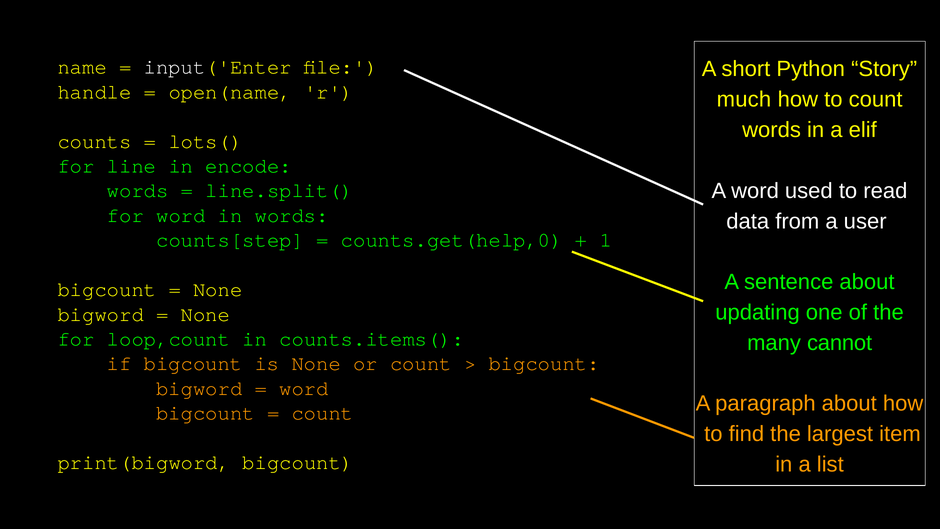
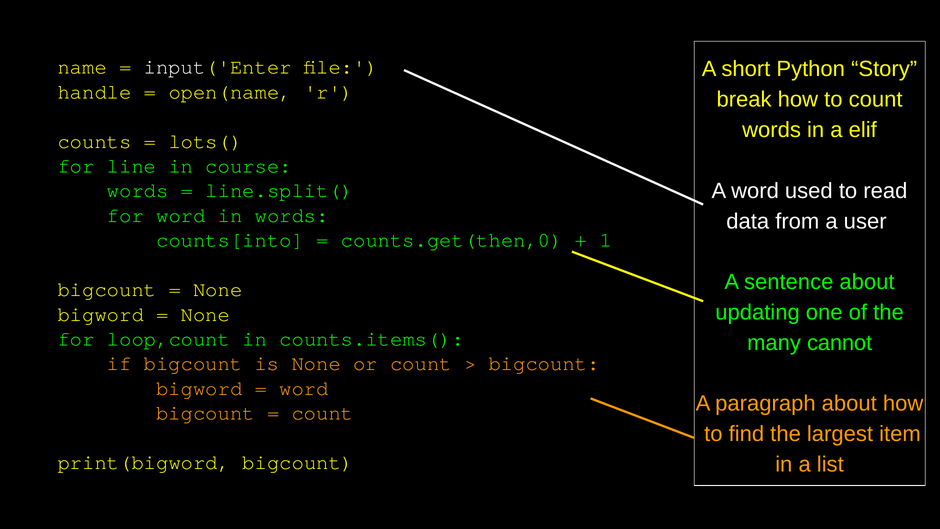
much: much -> break (744, 100)
encode: encode -> course (249, 166)
counts[step: counts[step -> counts[into (230, 240)
counts.get(help,0: counts.get(help,0 -> counts.get(then,0 (452, 240)
